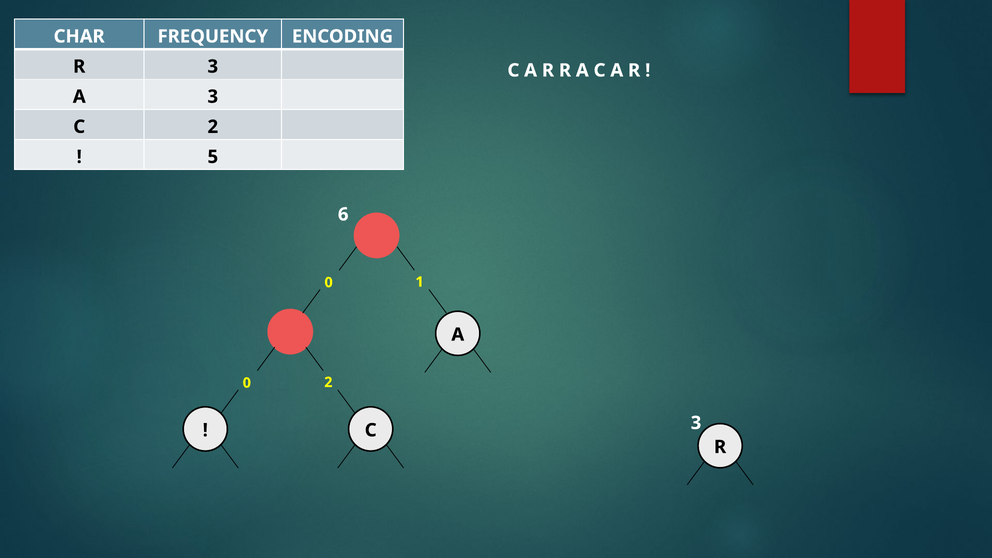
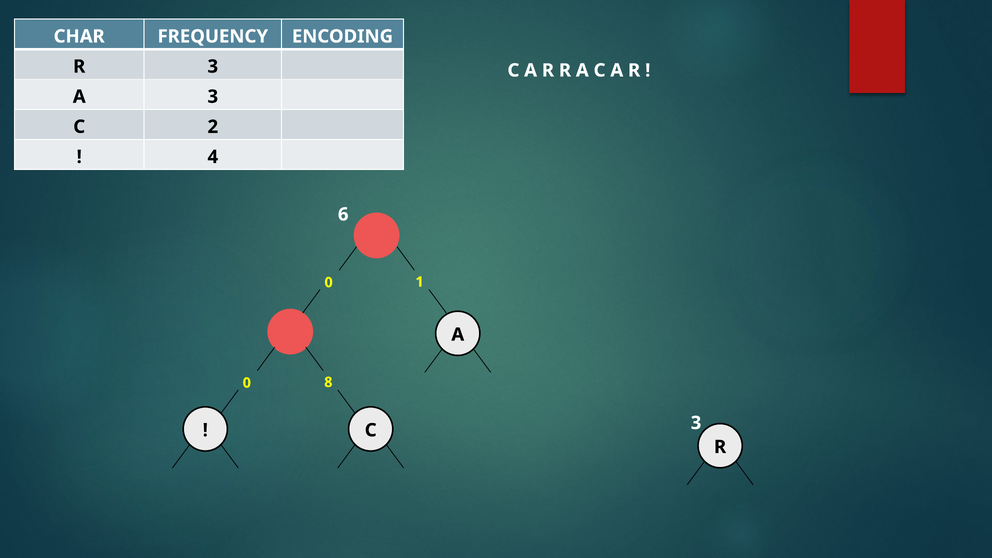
5: 5 -> 4 (213, 157)
0 2: 2 -> 8 (328, 382)
